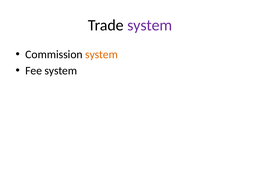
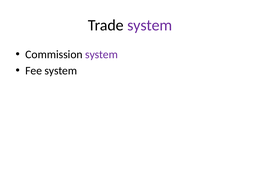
system colour: orange -> purple (102, 55)
